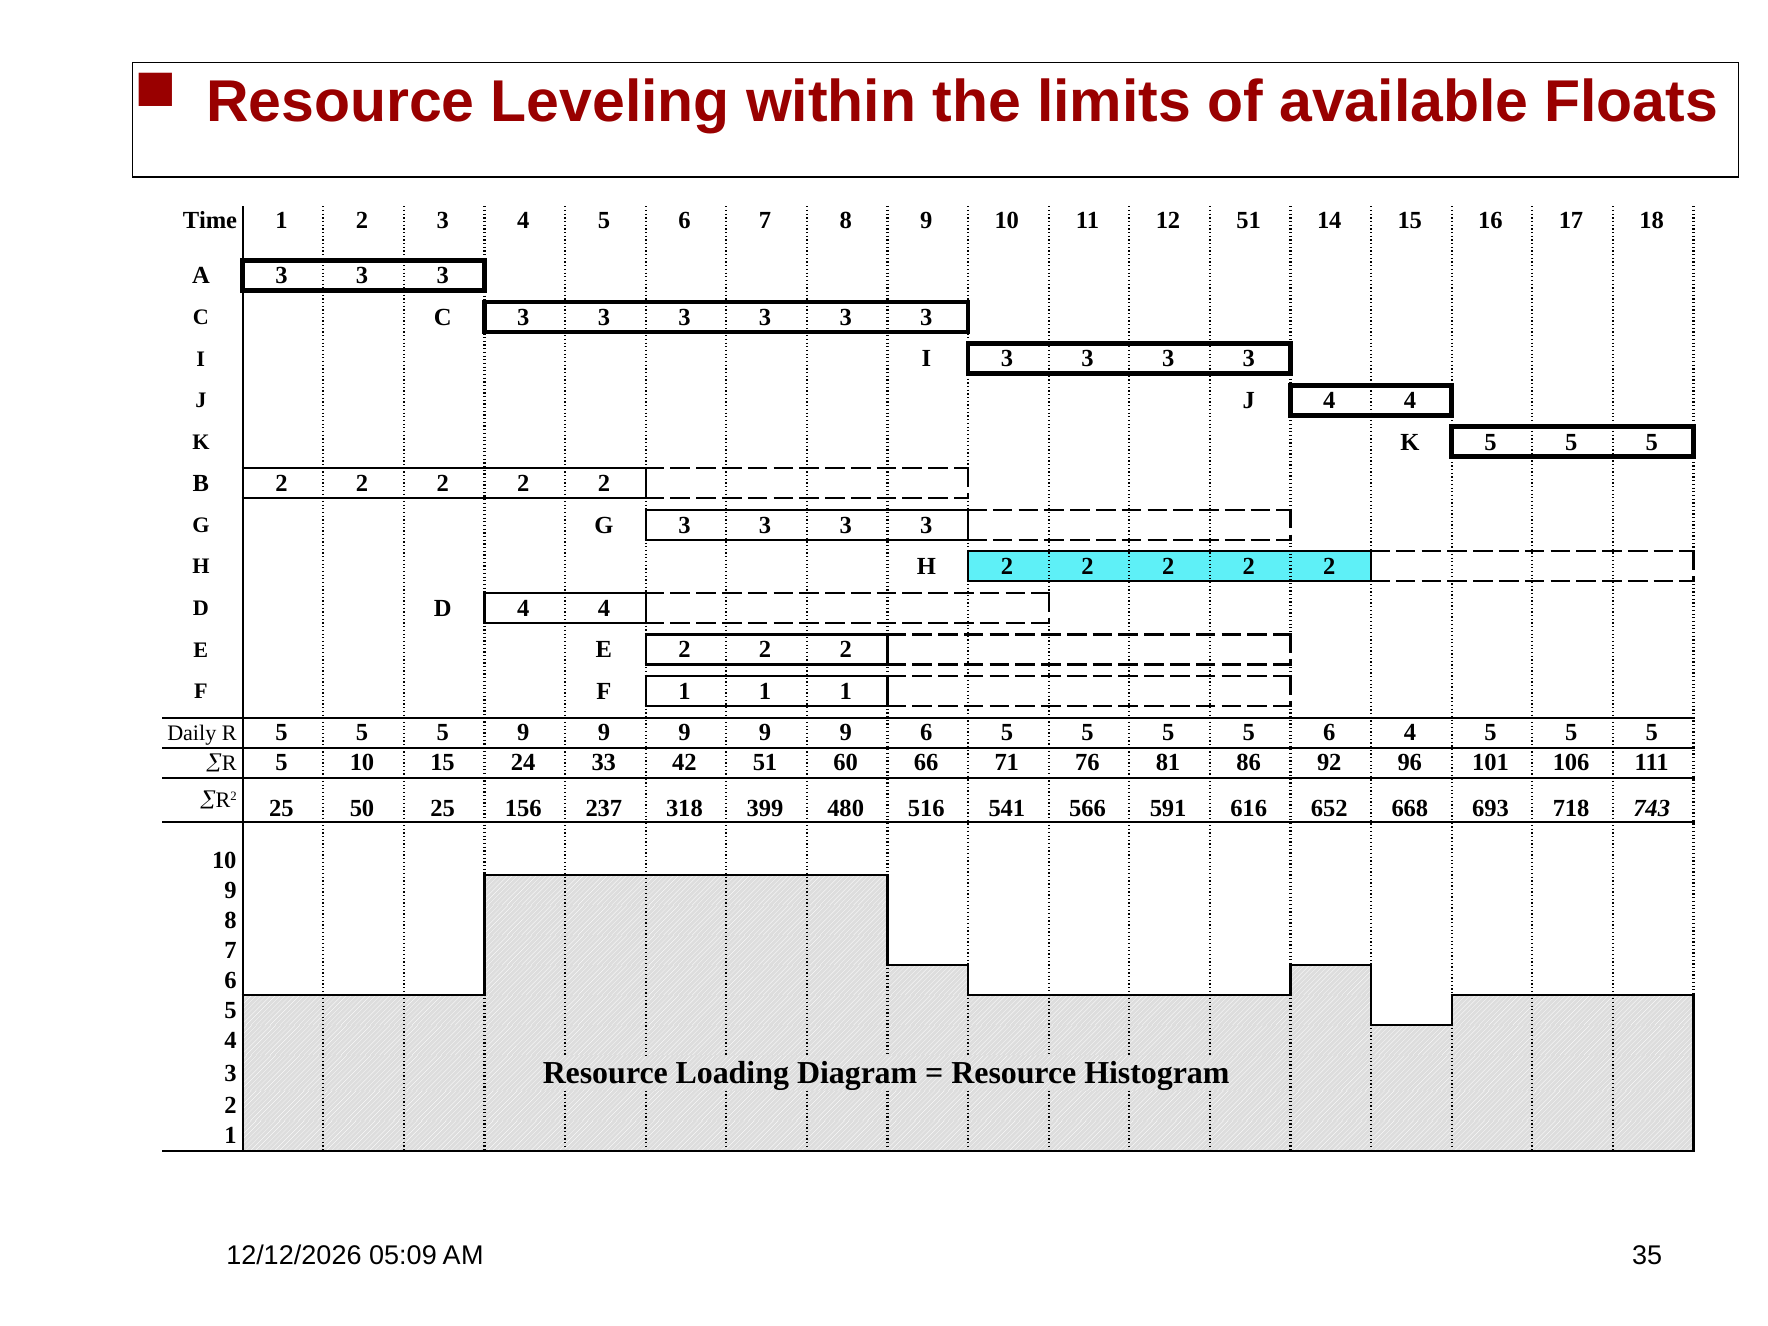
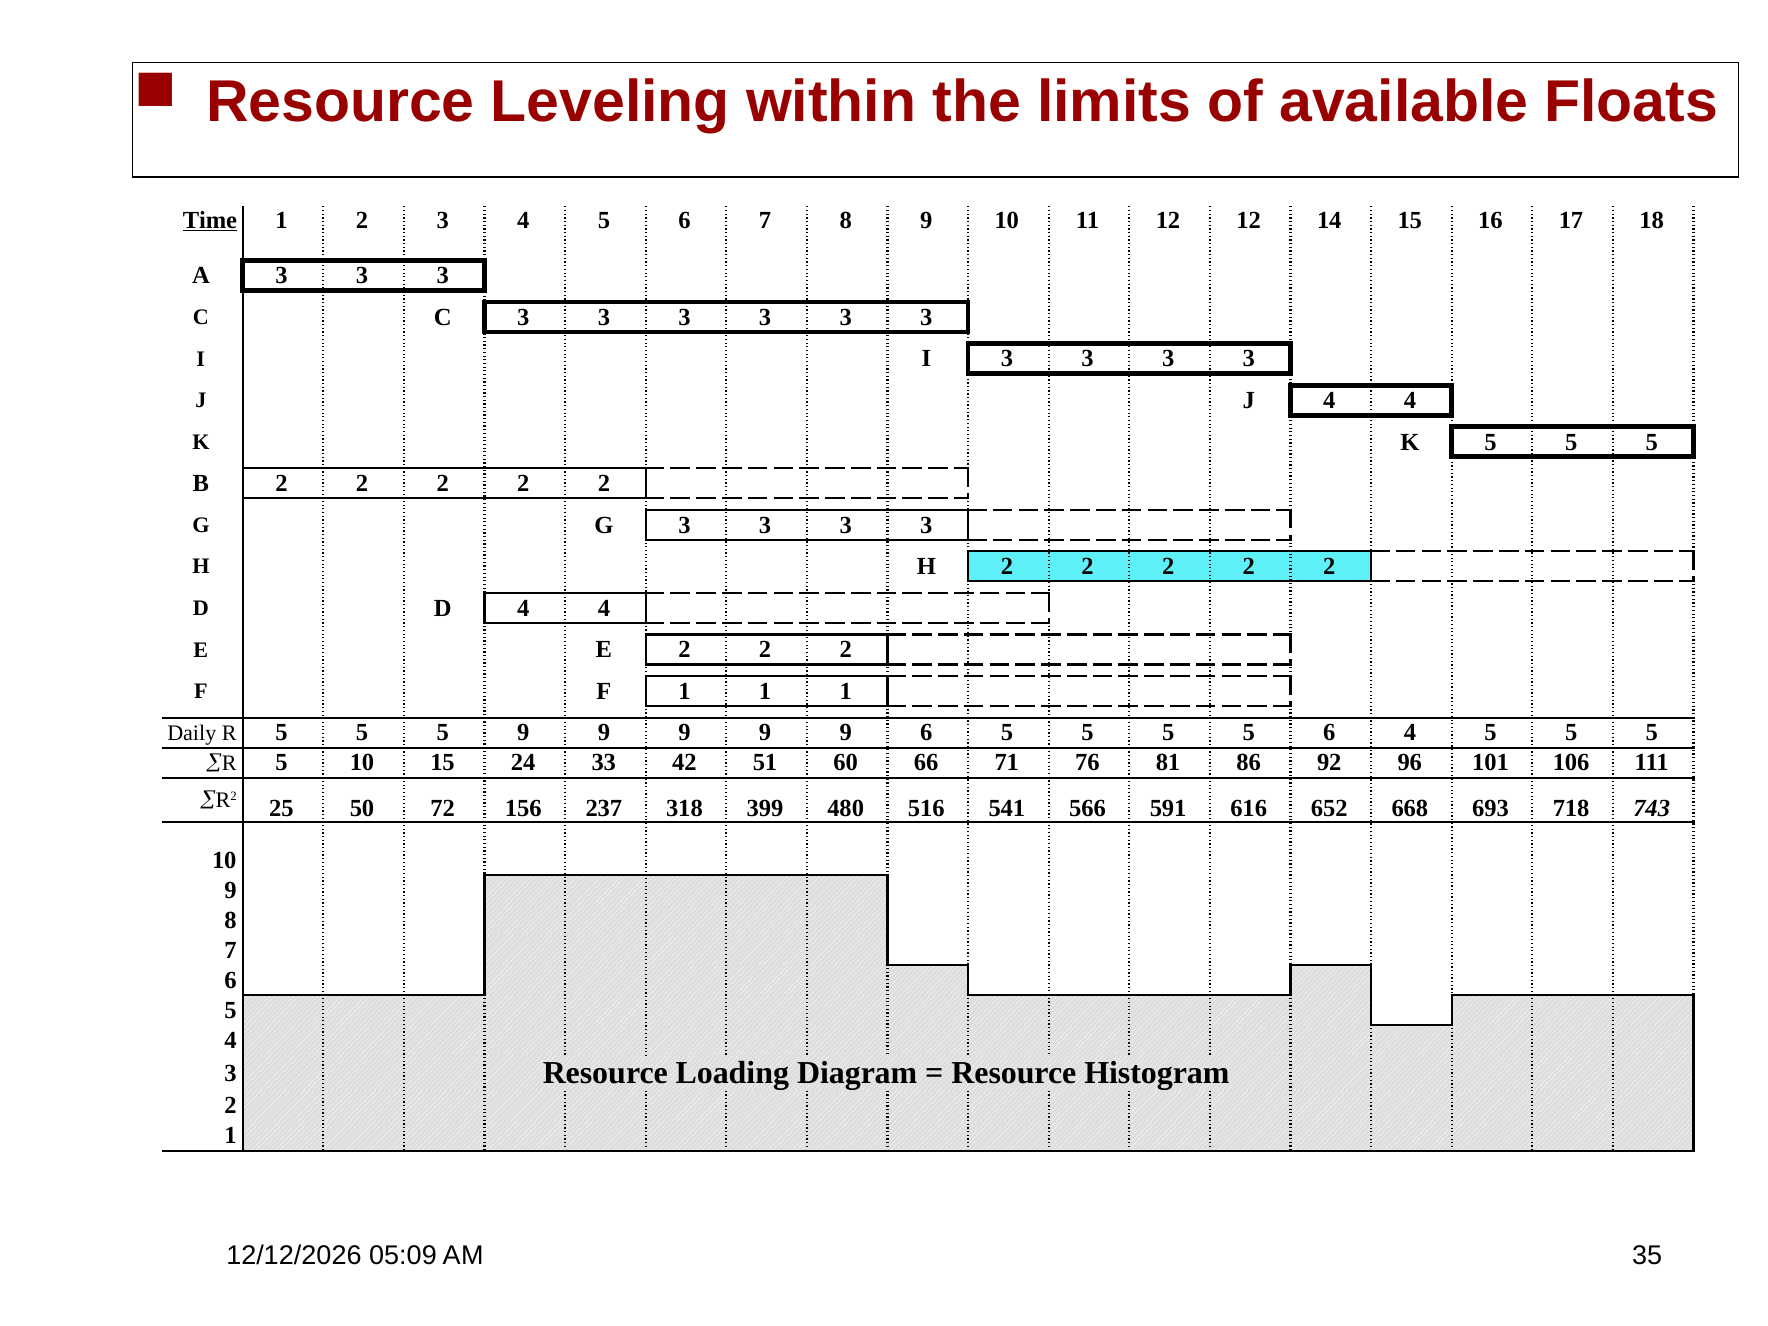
Time underline: none -> present (210, 220)
12 51: 51 -> 12 (1249, 220)
50 25: 25 -> 72 (443, 809)
